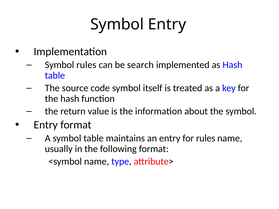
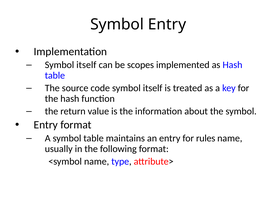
rules: rules -> itself (86, 65)
search: search -> scopes (141, 65)
